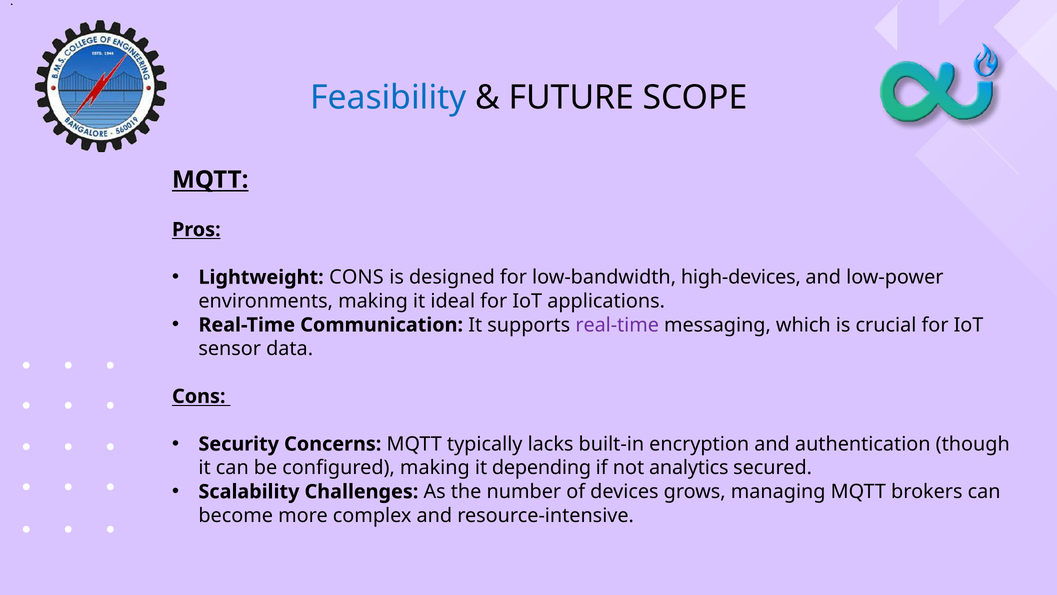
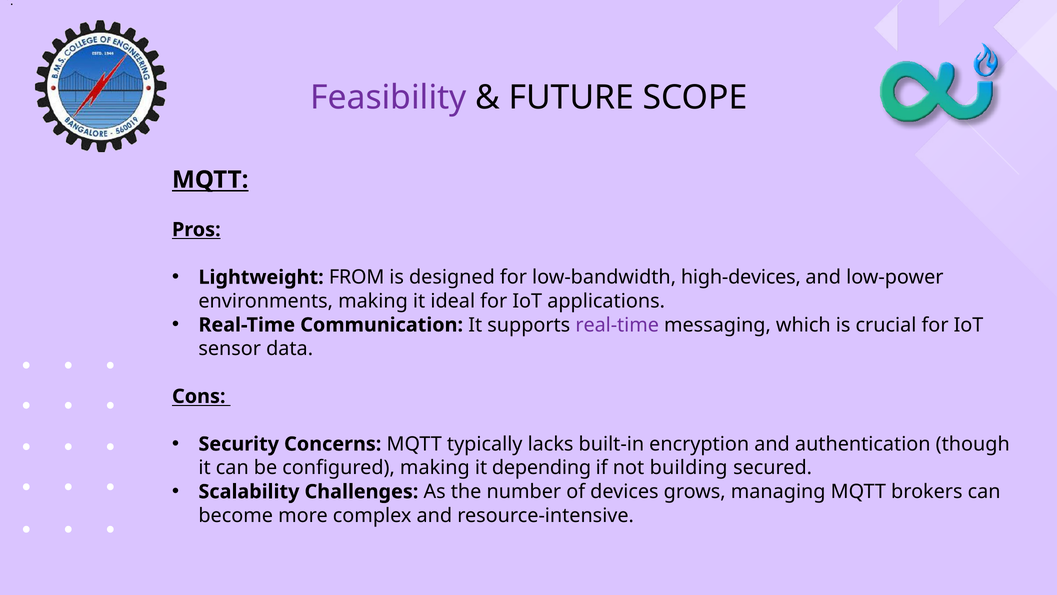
Feasibility colour: blue -> purple (388, 98)
Lightweight CONS: CONS -> FROM (357, 277)
analytics: analytics -> building (689, 468)
